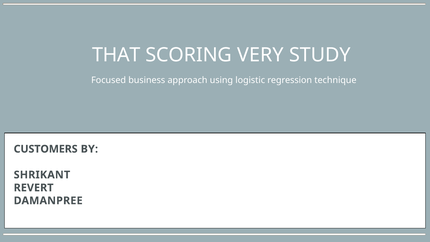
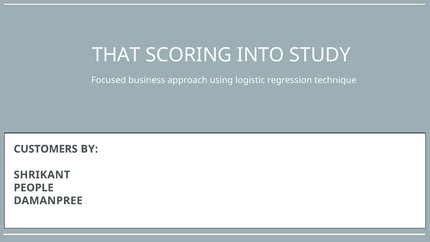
VERY: VERY -> INTO (261, 55)
REVERT: REVERT -> PEOPLE (34, 188)
